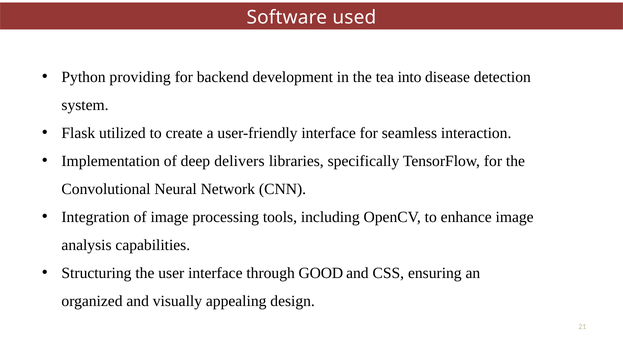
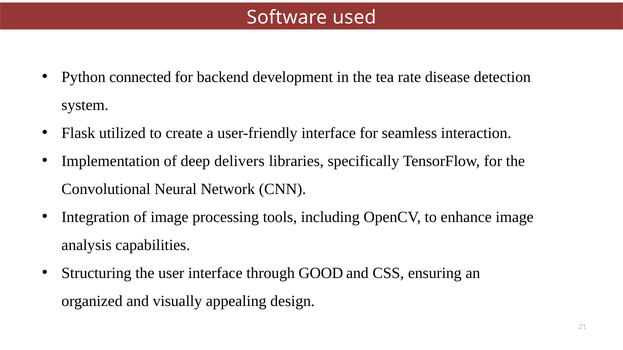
providing: providing -> connected (140, 77)
into: into -> rate (409, 77)
